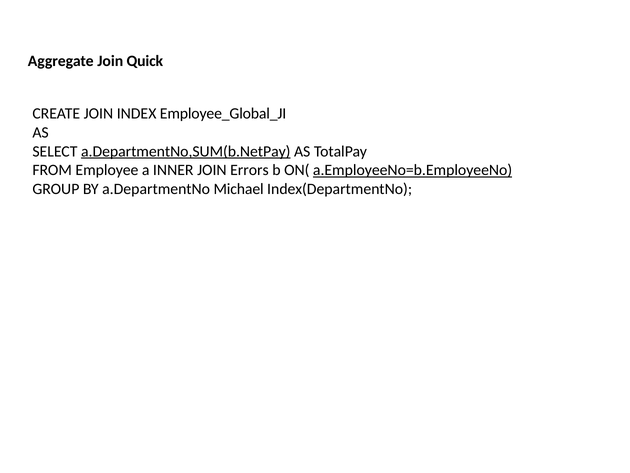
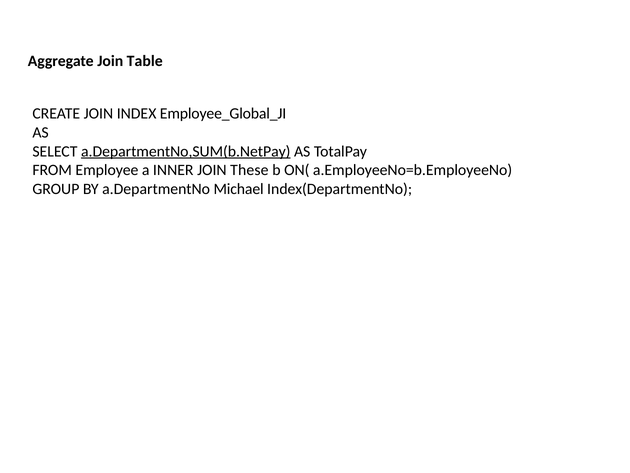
Quick: Quick -> Table (145, 61)
Errors: Errors -> These (249, 170)
a.EmployeeNo=b.EmployeeNo underline: present -> none (413, 170)
